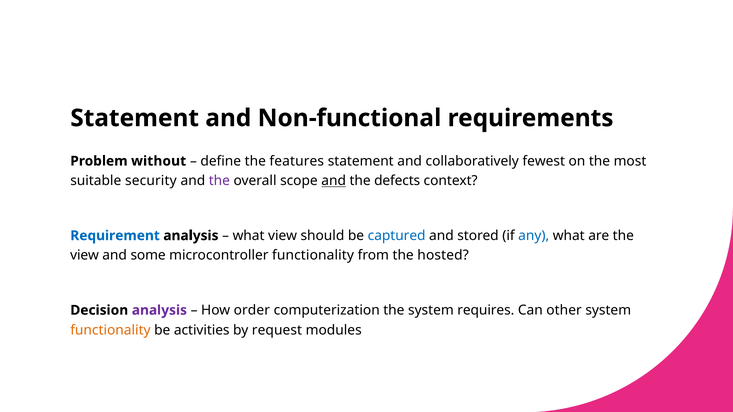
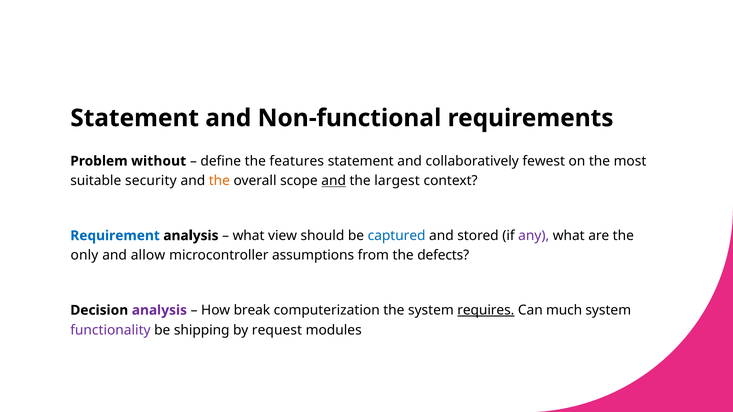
the colour: purple -> orange (219, 181)
defects: defects -> largest (397, 181)
any colour: blue -> purple (534, 236)
view: view -> only (84, 256)
some: some -> allow (148, 256)
microcontroller functionality: functionality -> assumptions (313, 256)
hosted: hosted -> defects (443, 256)
order: order -> break (252, 310)
requires underline: none -> present (486, 310)
other: other -> much (564, 310)
functionality colour: orange -> purple (110, 330)
activities: activities -> shipping (202, 330)
